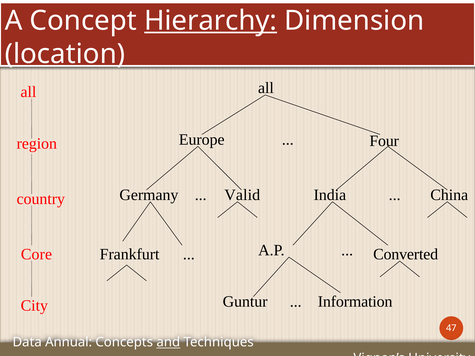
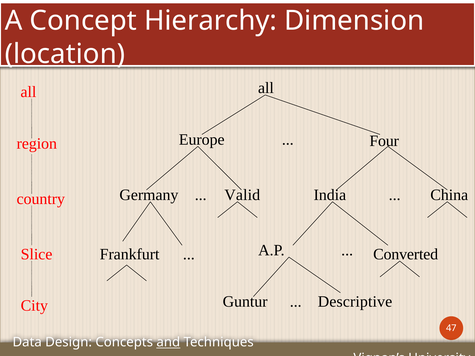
Hierarchy underline: present -> none (211, 21)
Core: Core -> Slice (37, 254)
Information: Information -> Descriptive (355, 302)
Annual: Annual -> Design (69, 342)
